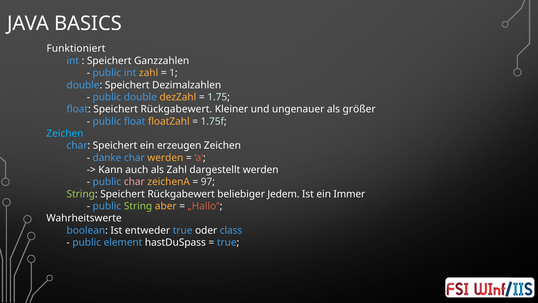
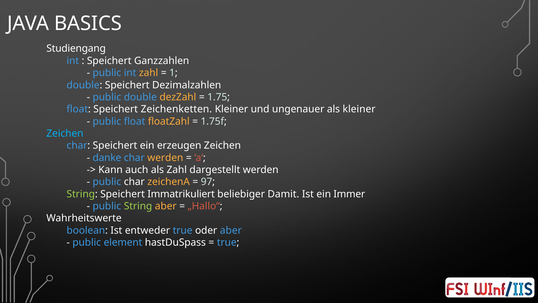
Funktioniert: Funktioniert -> Studiengang (76, 49)
float Speichert Rückgabewert: Rückgabewert -> Zeichenketten (176, 109)
als größer: größer -> kleiner (359, 109)
char colour: pink -> white (134, 182)
String Speichert Rückgabewert: Rückgabewert -> Immatrikuliert (181, 194)
Jedem: Jedem -> Damit (283, 194)
oder class: class -> aber (231, 230)
